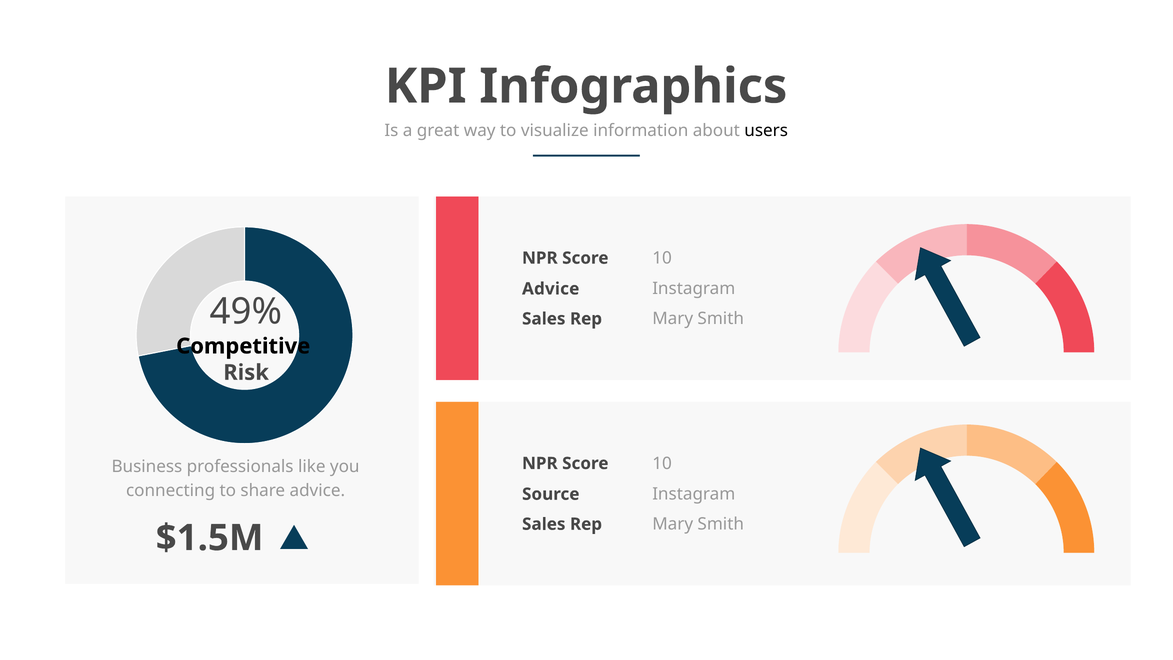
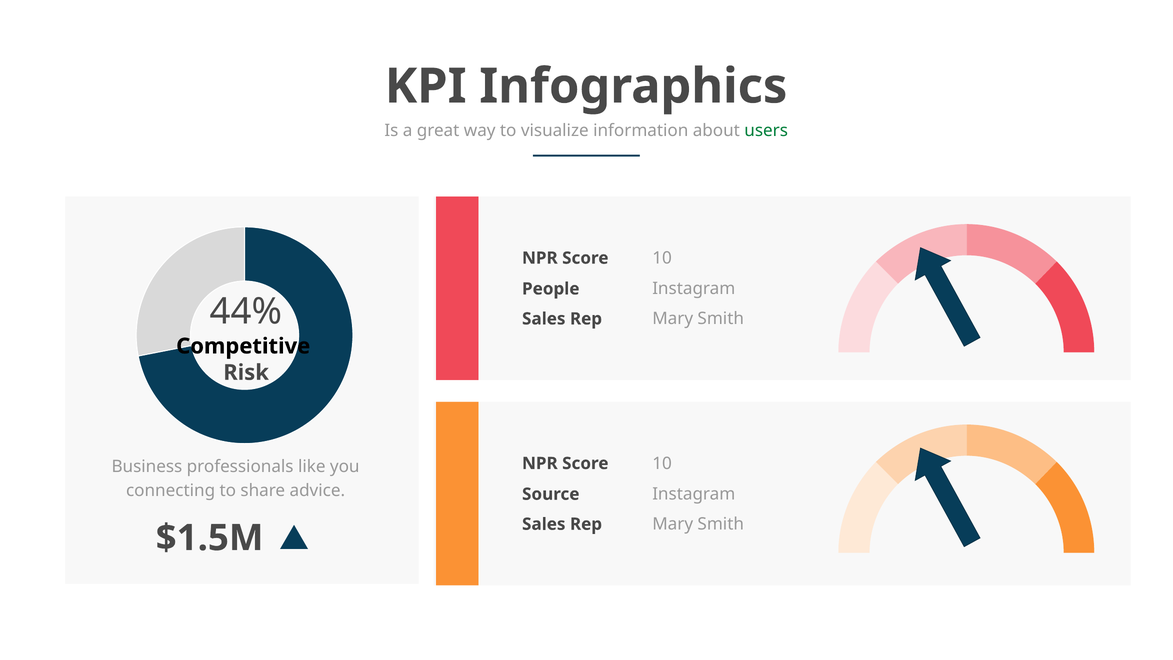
users colour: black -> green (766, 130)
Advice: Advice -> People (551, 289)
49%: 49% -> 44% (246, 311)
